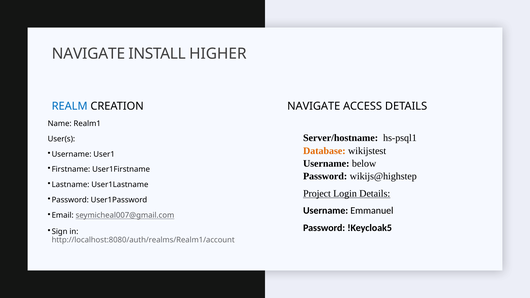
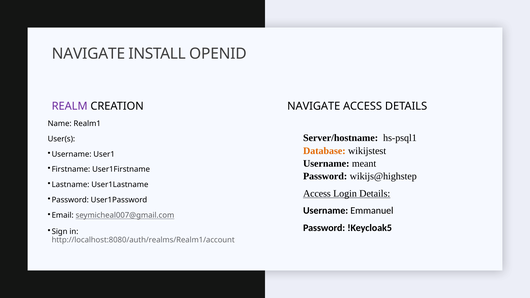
HIGHER: HIGHER -> OPENID (218, 54)
REALM colour: blue -> purple (70, 106)
below: below -> meant (364, 164)
Project: Project -> Access (317, 193)
